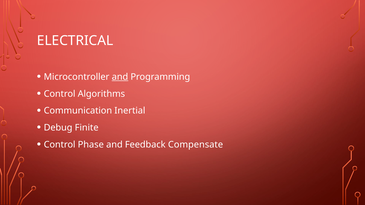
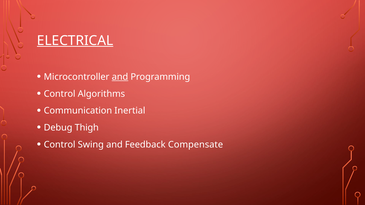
ELECTRICAL underline: none -> present (75, 41)
Finite: Finite -> Thigh (87, 128)
Phase: Phase -> Swing (91, 145)
